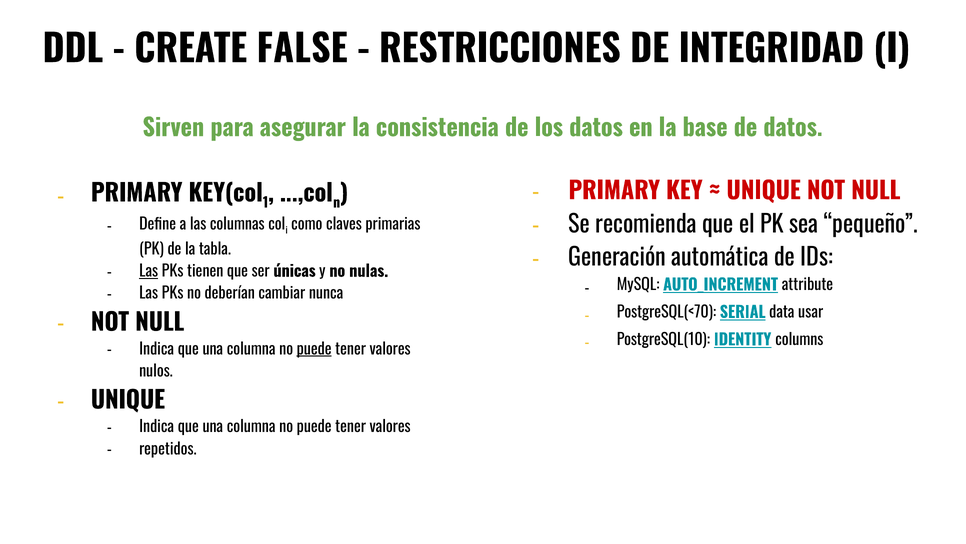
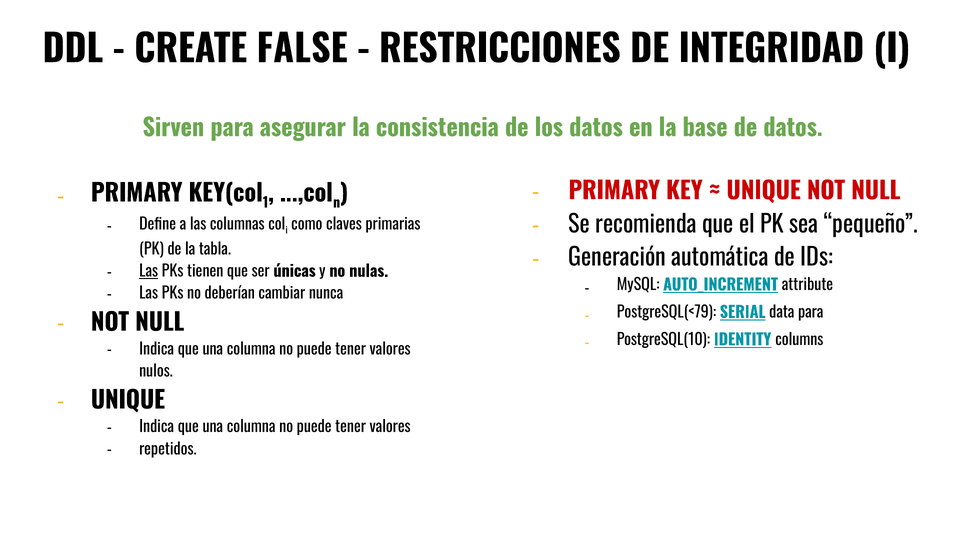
PostgreSQL(<70: PostgreSQL(<70 -> PostgreSQL(<79 (666, 312)
data usar: usar -> para (811, 312)
puede underline: present -> none (314, 349)
